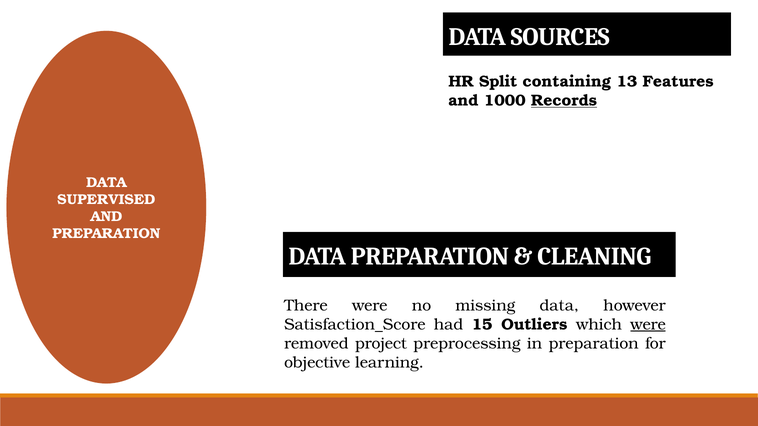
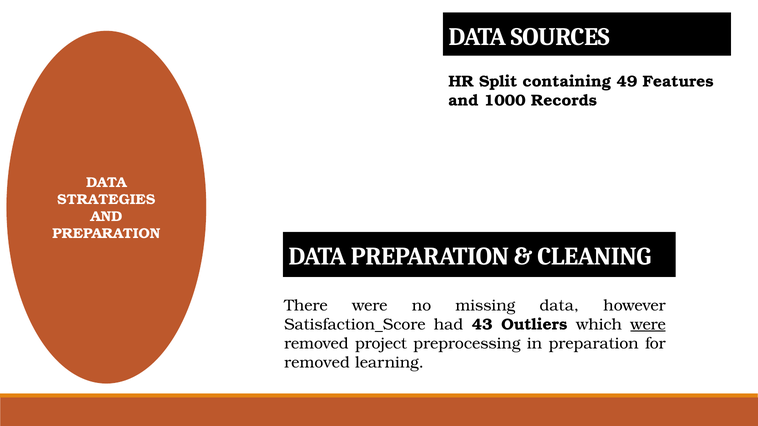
13: 13 -> 49 (627, 82)
Records underline: present -> none (564, 101)
SUPERVISED: SUPERVISED -> STRATEGIES (106, 200)
15: 15 -> 43 (482, 325)
objective: objective -> removed (317, 363)
